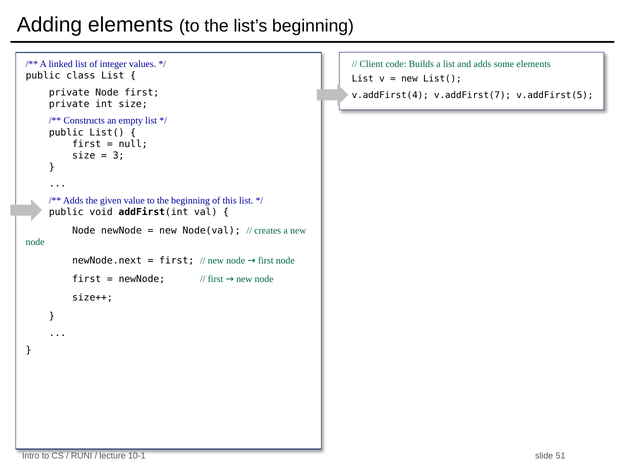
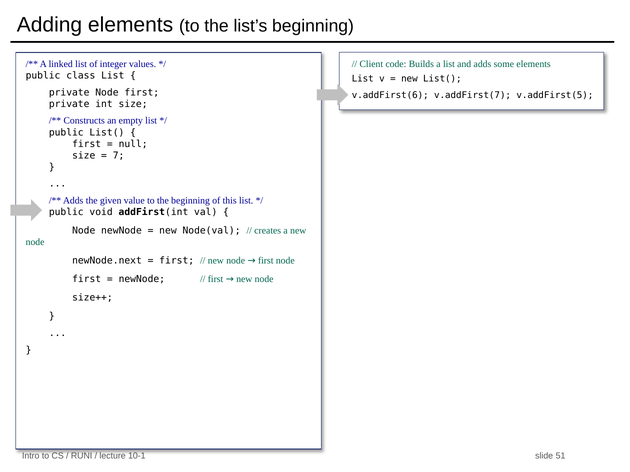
v.addFirst(4: v.addFirst(4 -> v.addFirst(6 (390, 95)
3: 3 -> 7 (119, 156)
